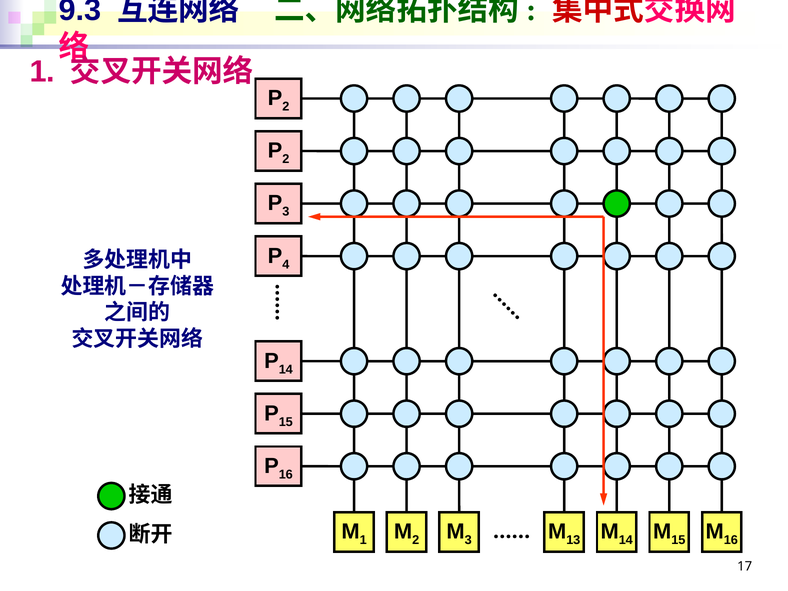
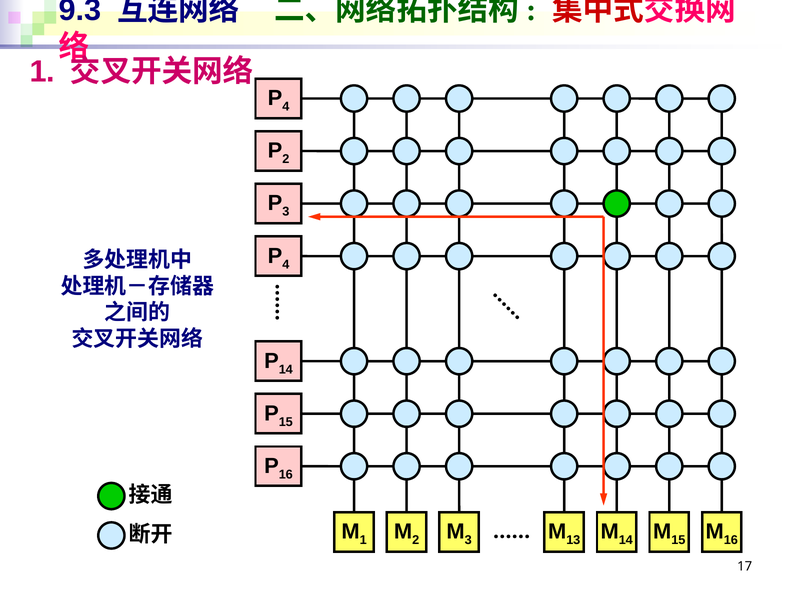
2: 2 -> 4 (286, 107)
